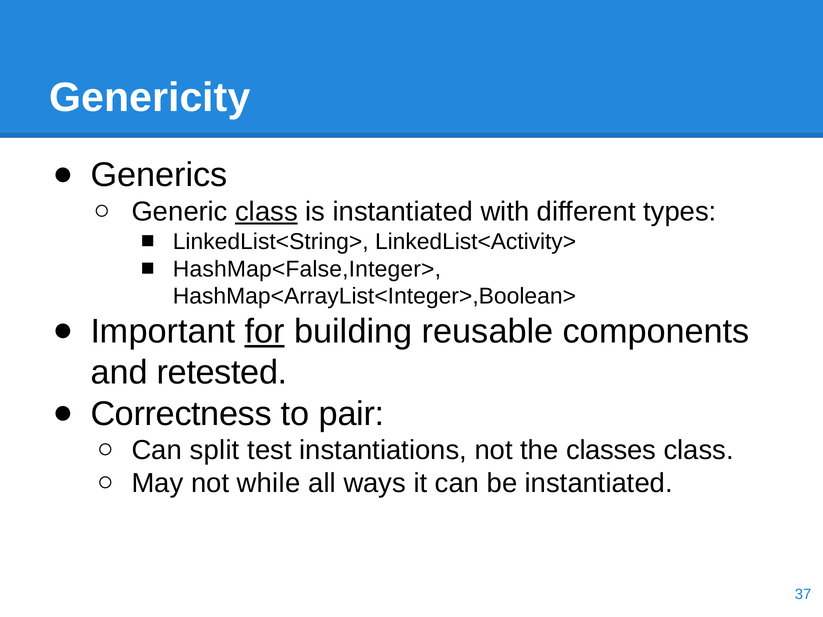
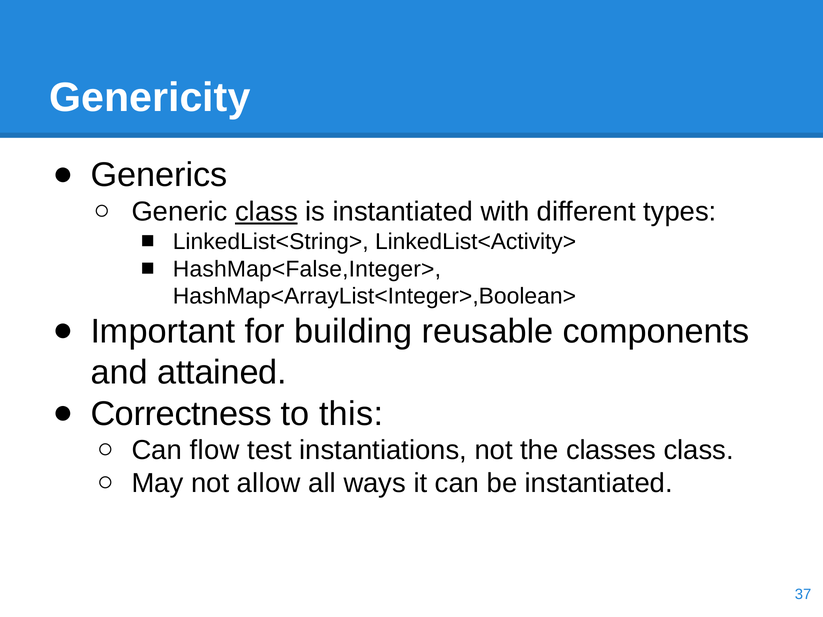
for underline: present -> none (265, 332)
retested: retested -> attained (222, 373)
pair: pair -> this (351, 414)
split: split -> flow (215, 450)
while: while -> allow (269, 483)
